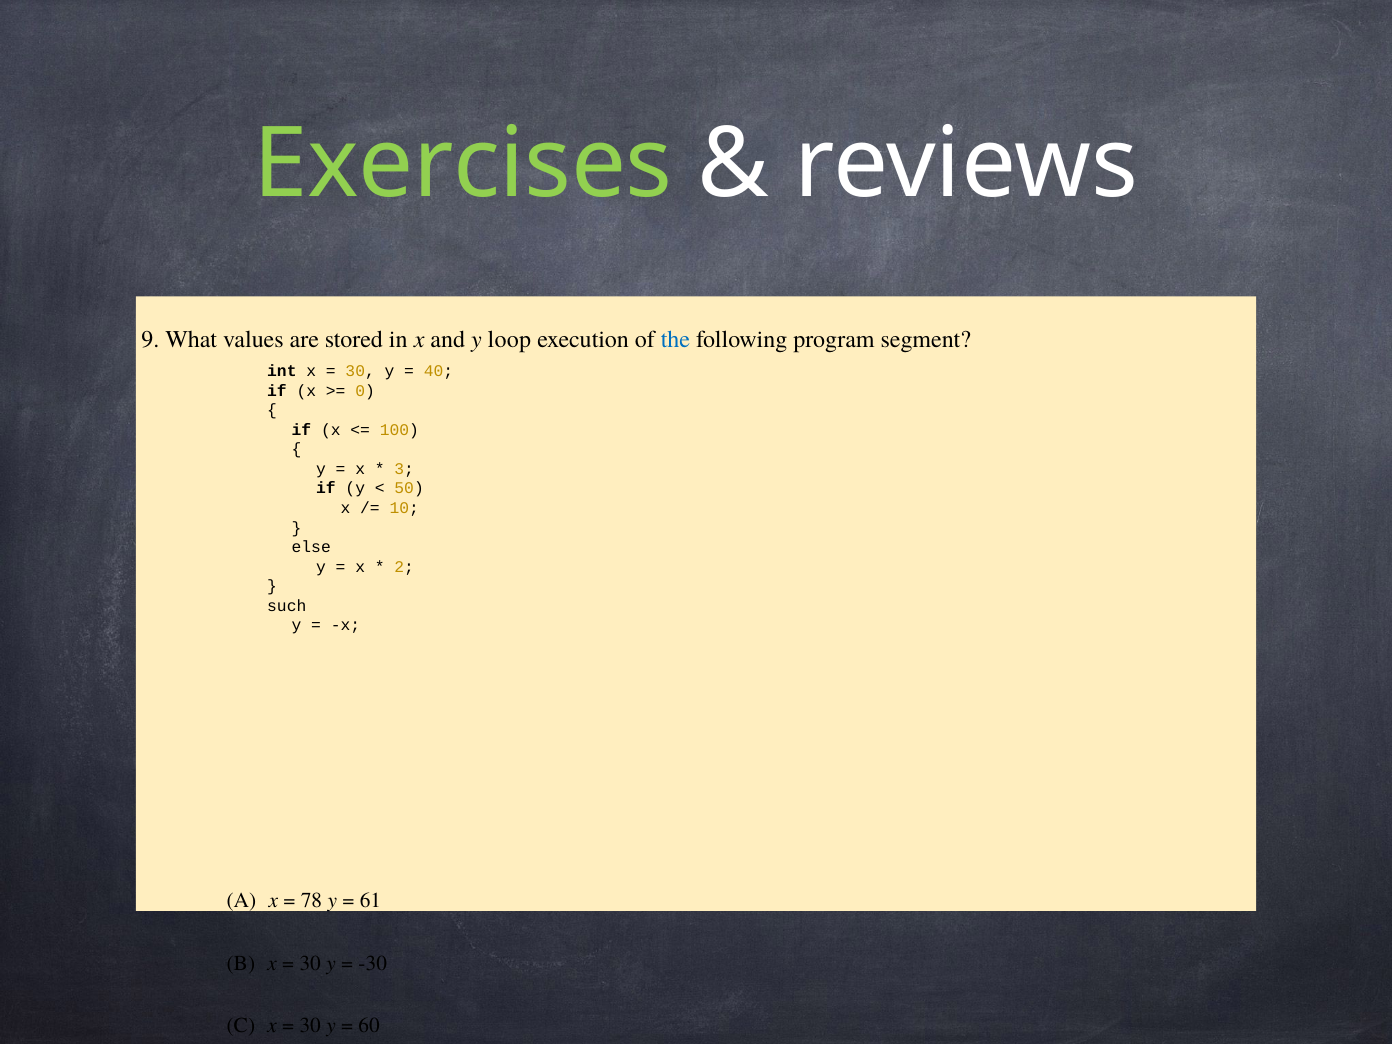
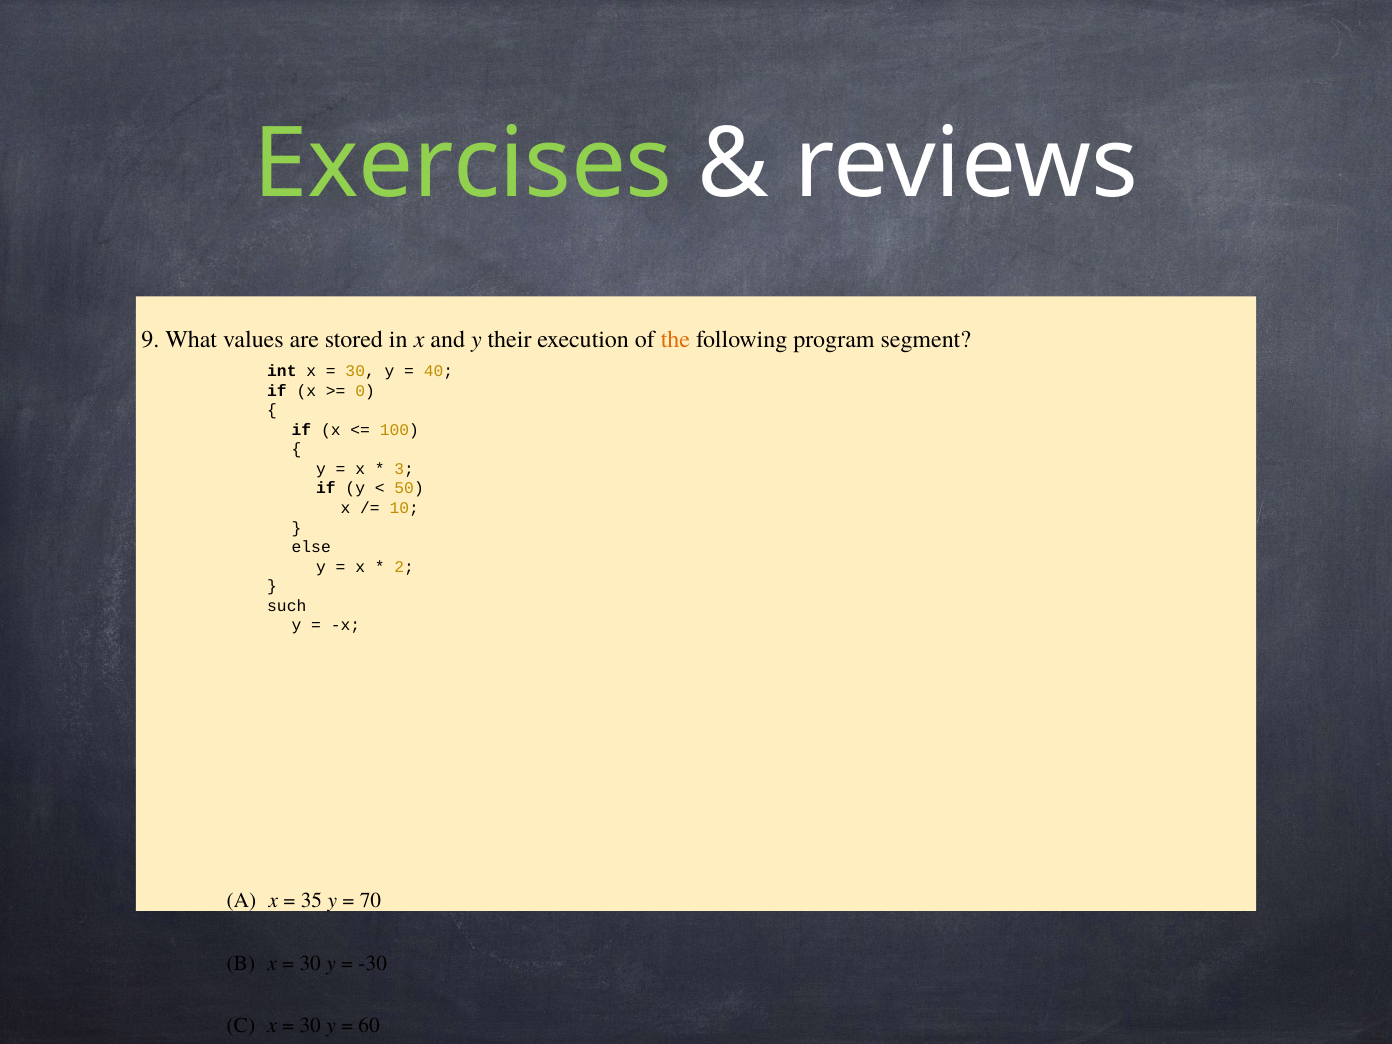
loop: loop -> their (510, 339)
the colour: blue -> orange (675, 339)
78: 78 -> 35 (312, 901)
61: 61 -> 70 (370, 901)
